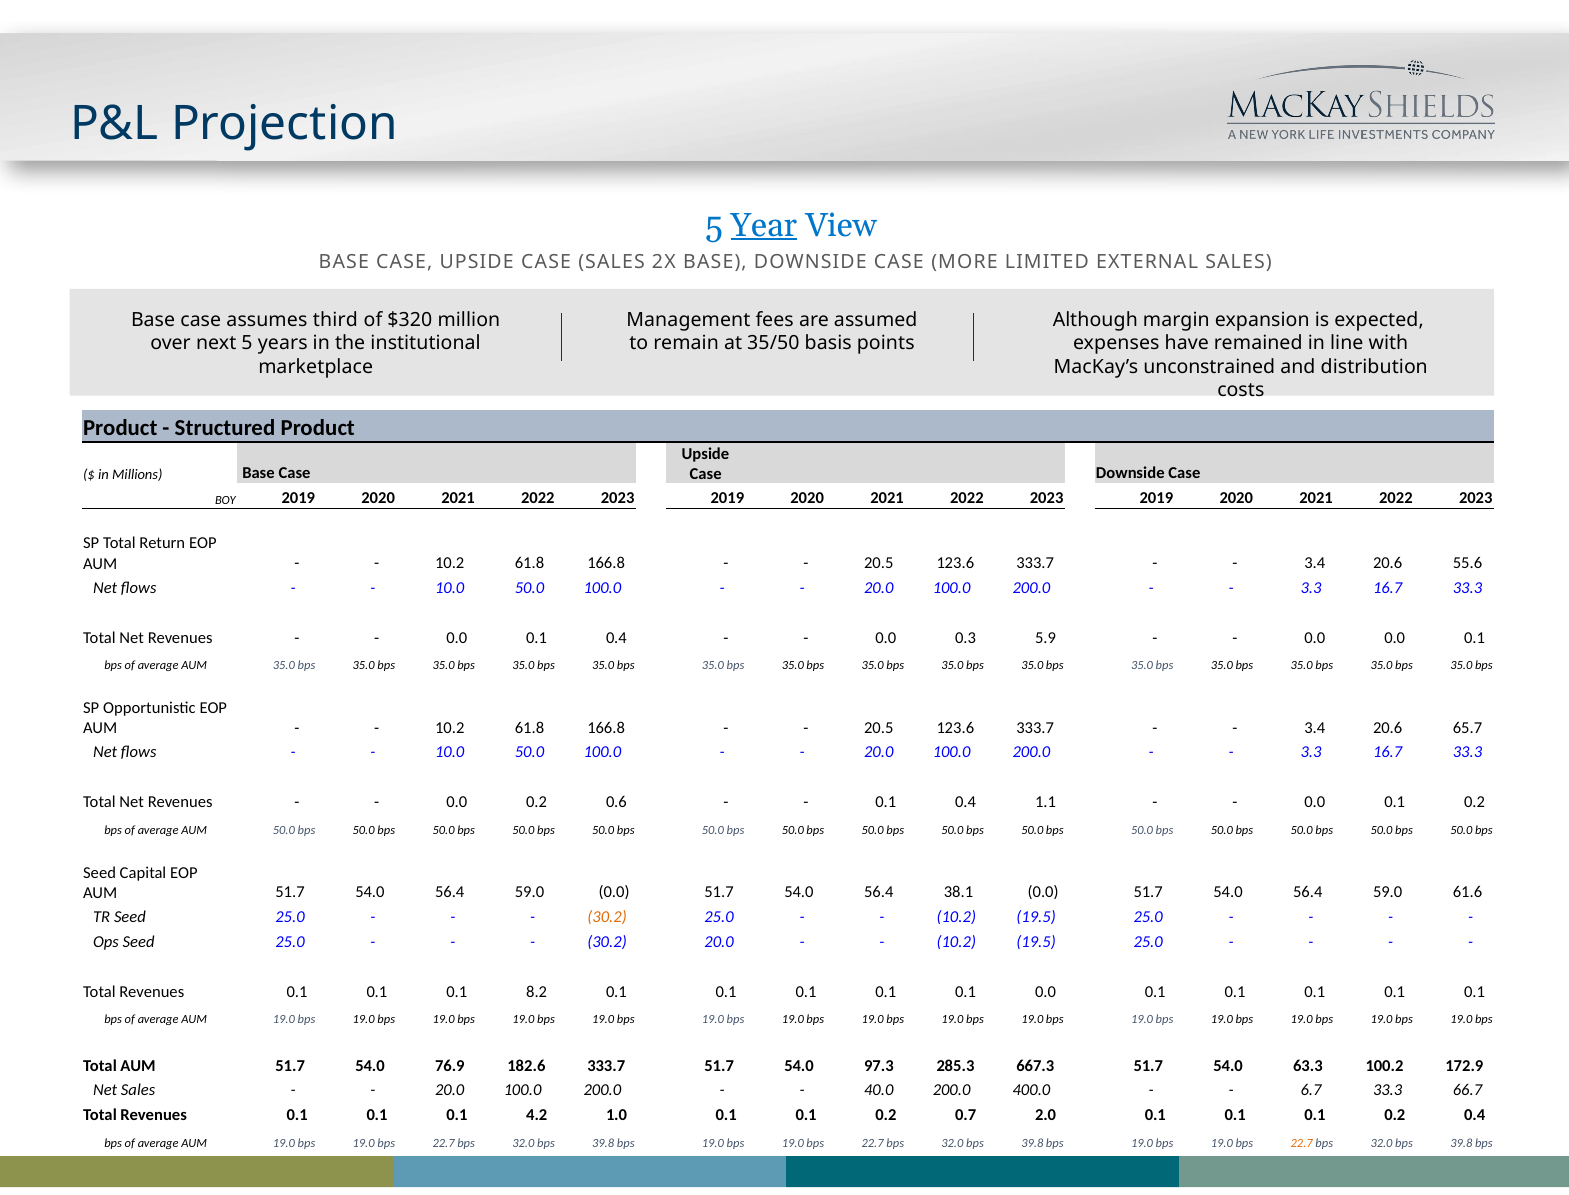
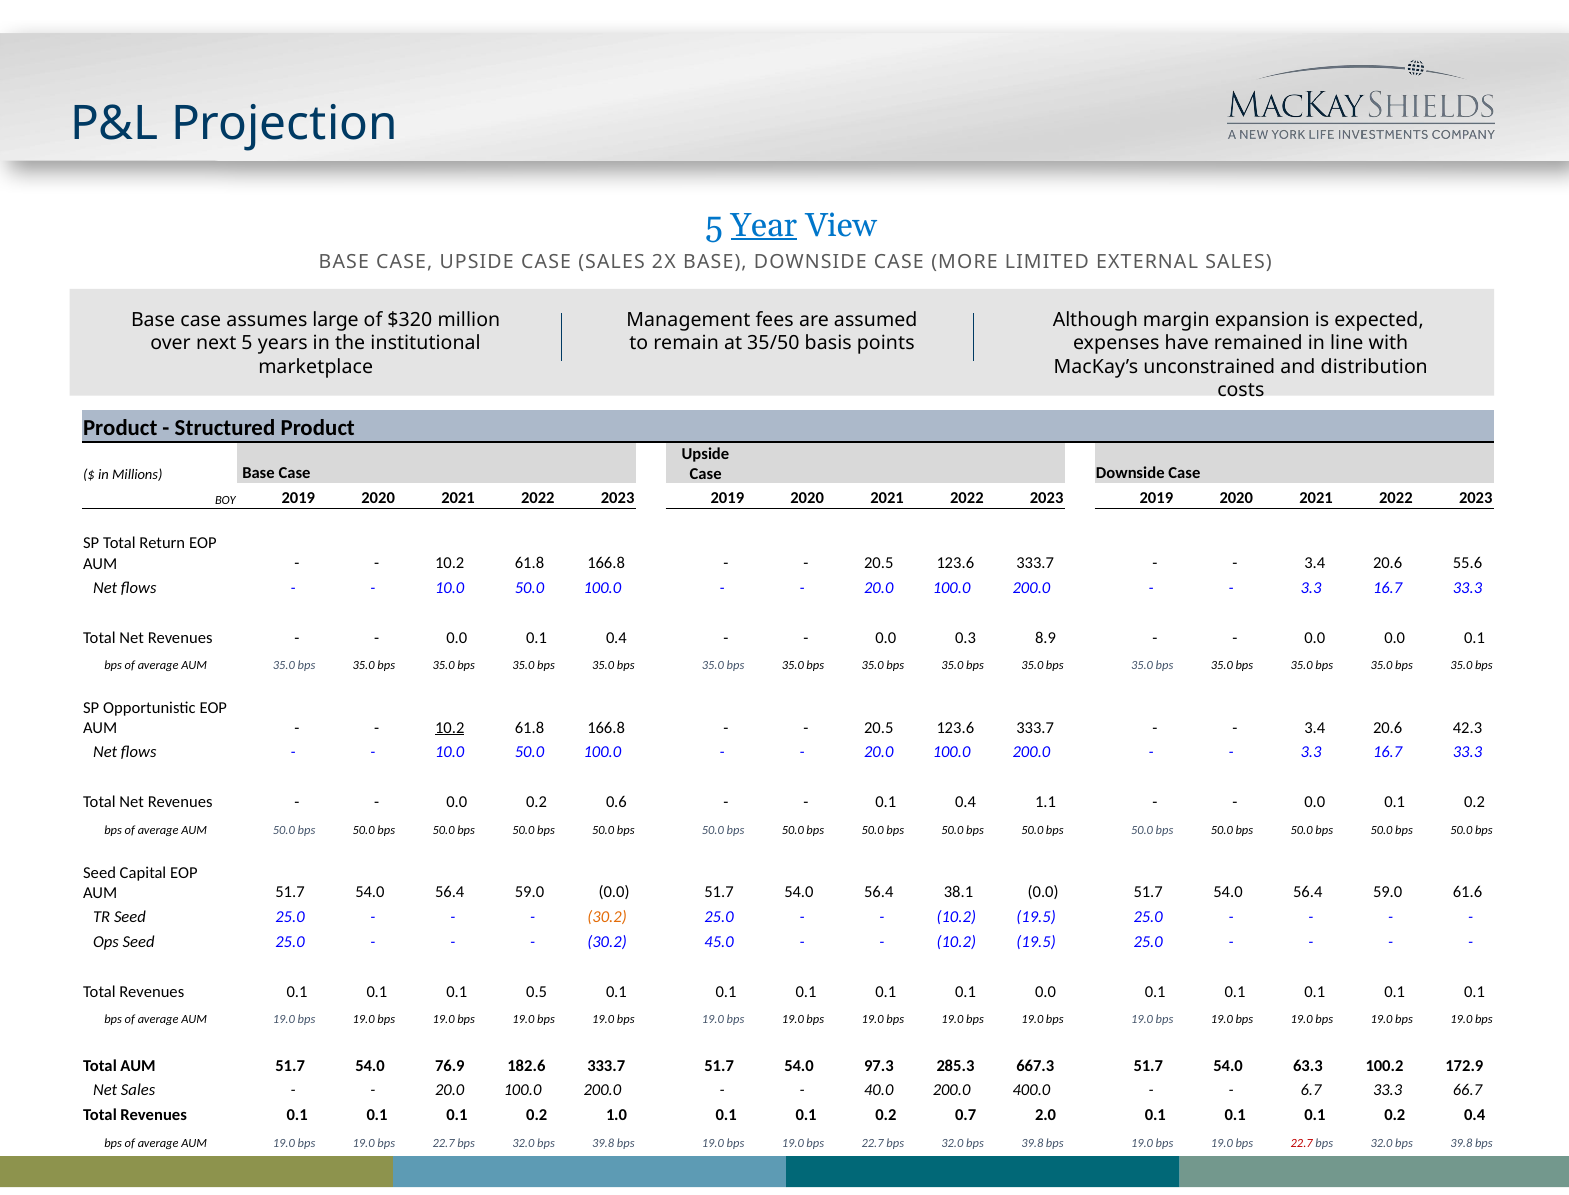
third: third -> large (336, 320)
5.9: 5.9 -> 8.9 (1045, 638)
10.2 underline: none -> present (450, 728)
65.7: 65.7 -> 42.3 (1468, 728)
30.2 20.0: 20.0 -> 45.0 (719, 942)
8.2: 8.2 -> 0.5 (537, 992)
4.2: 4.2 -> 0.2 (537, 1116)
22.7 colour: orange -> red (1302, 1143)
